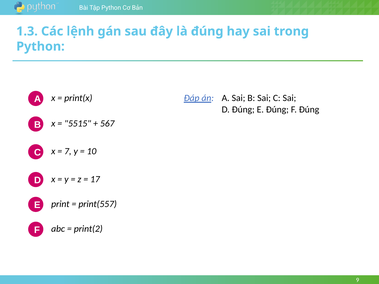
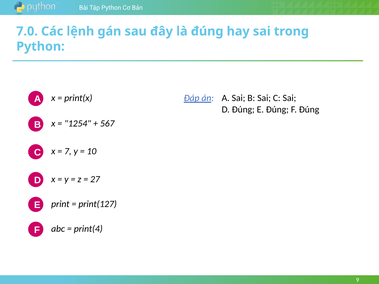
1.3: 1.3 -> 7.0 (27, 31)
5515: 5515 -> 1254 (78, 124)
17: 17 -> 27 (95, 179)
print(557: print(557 -> print(127 (98, 204)
print(2: print(2 -> print(4 (88, 229)
